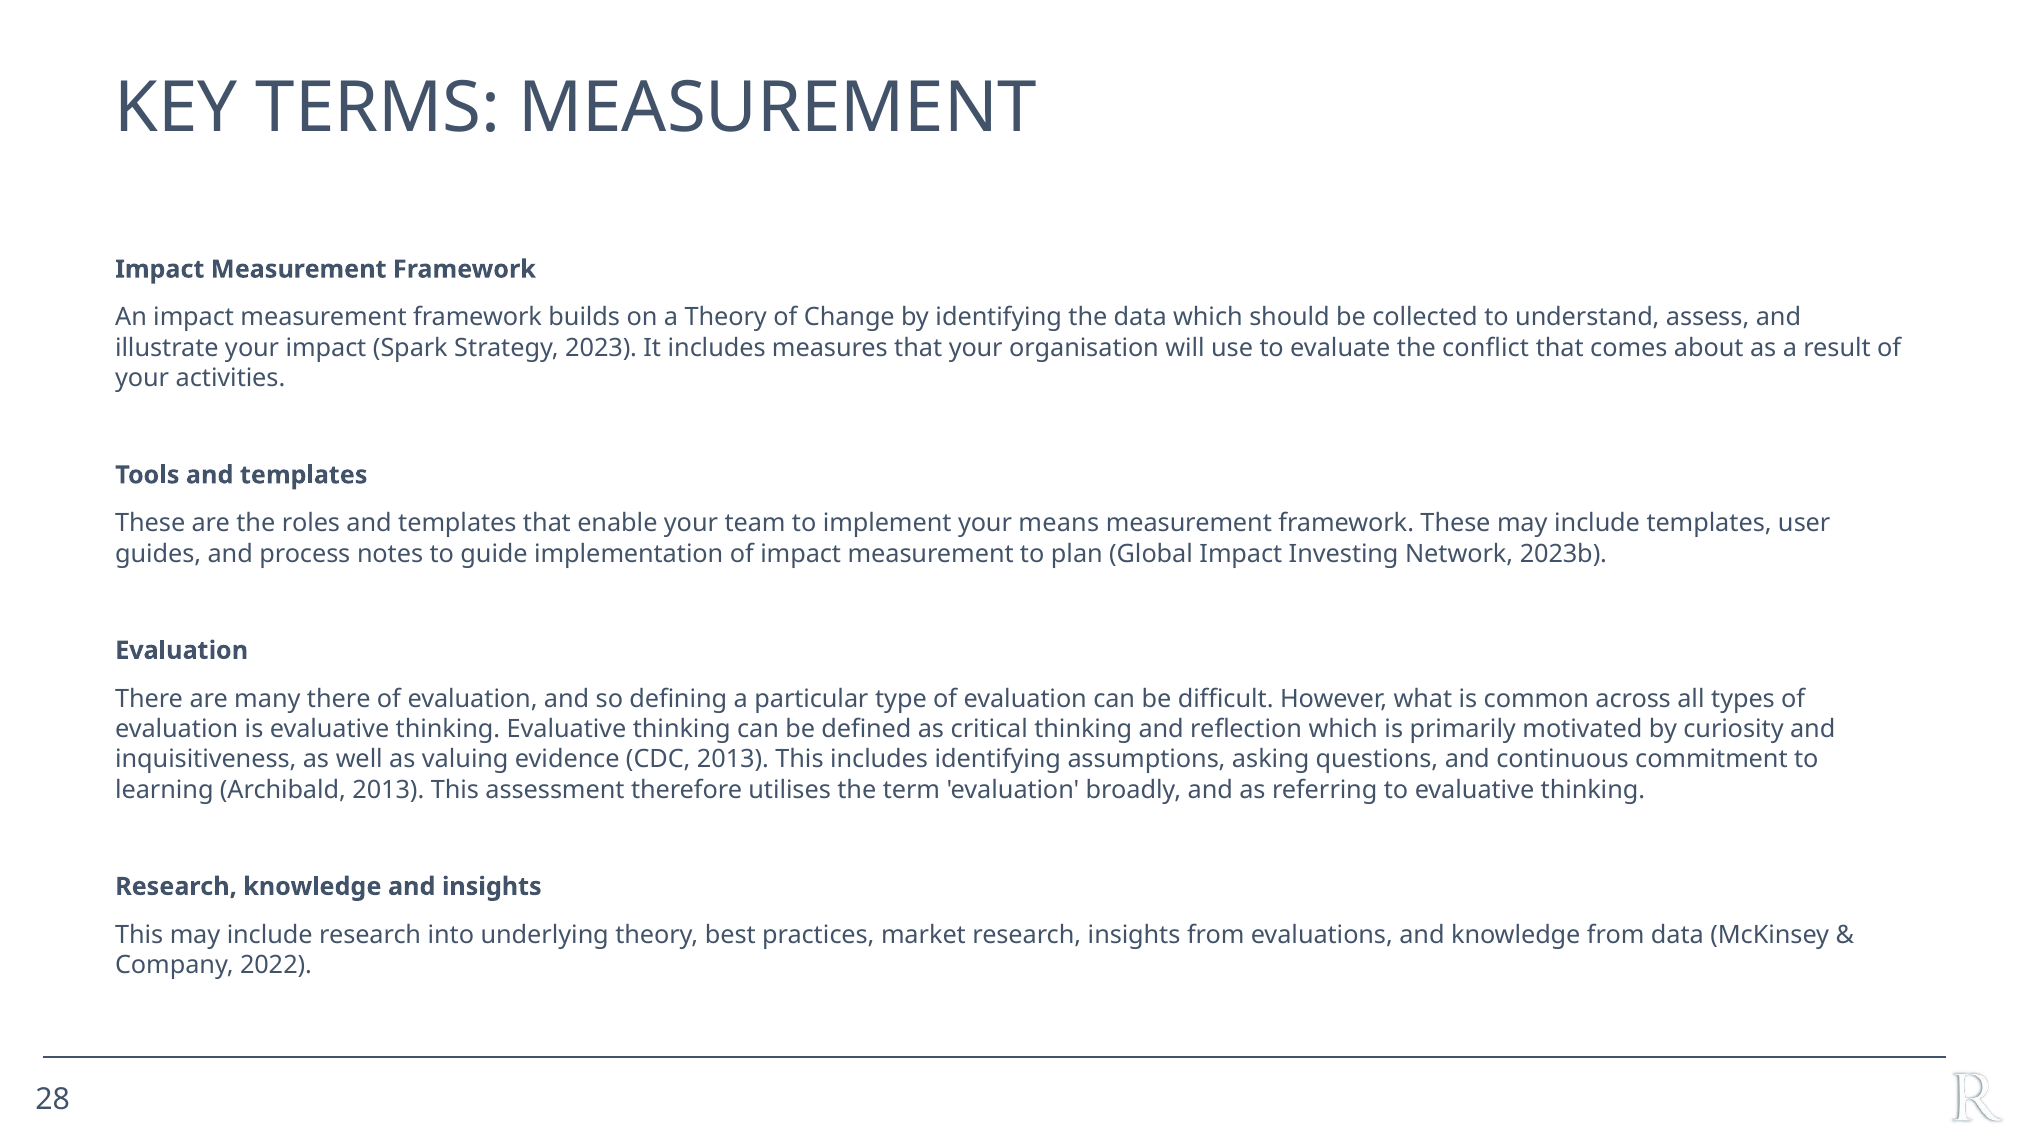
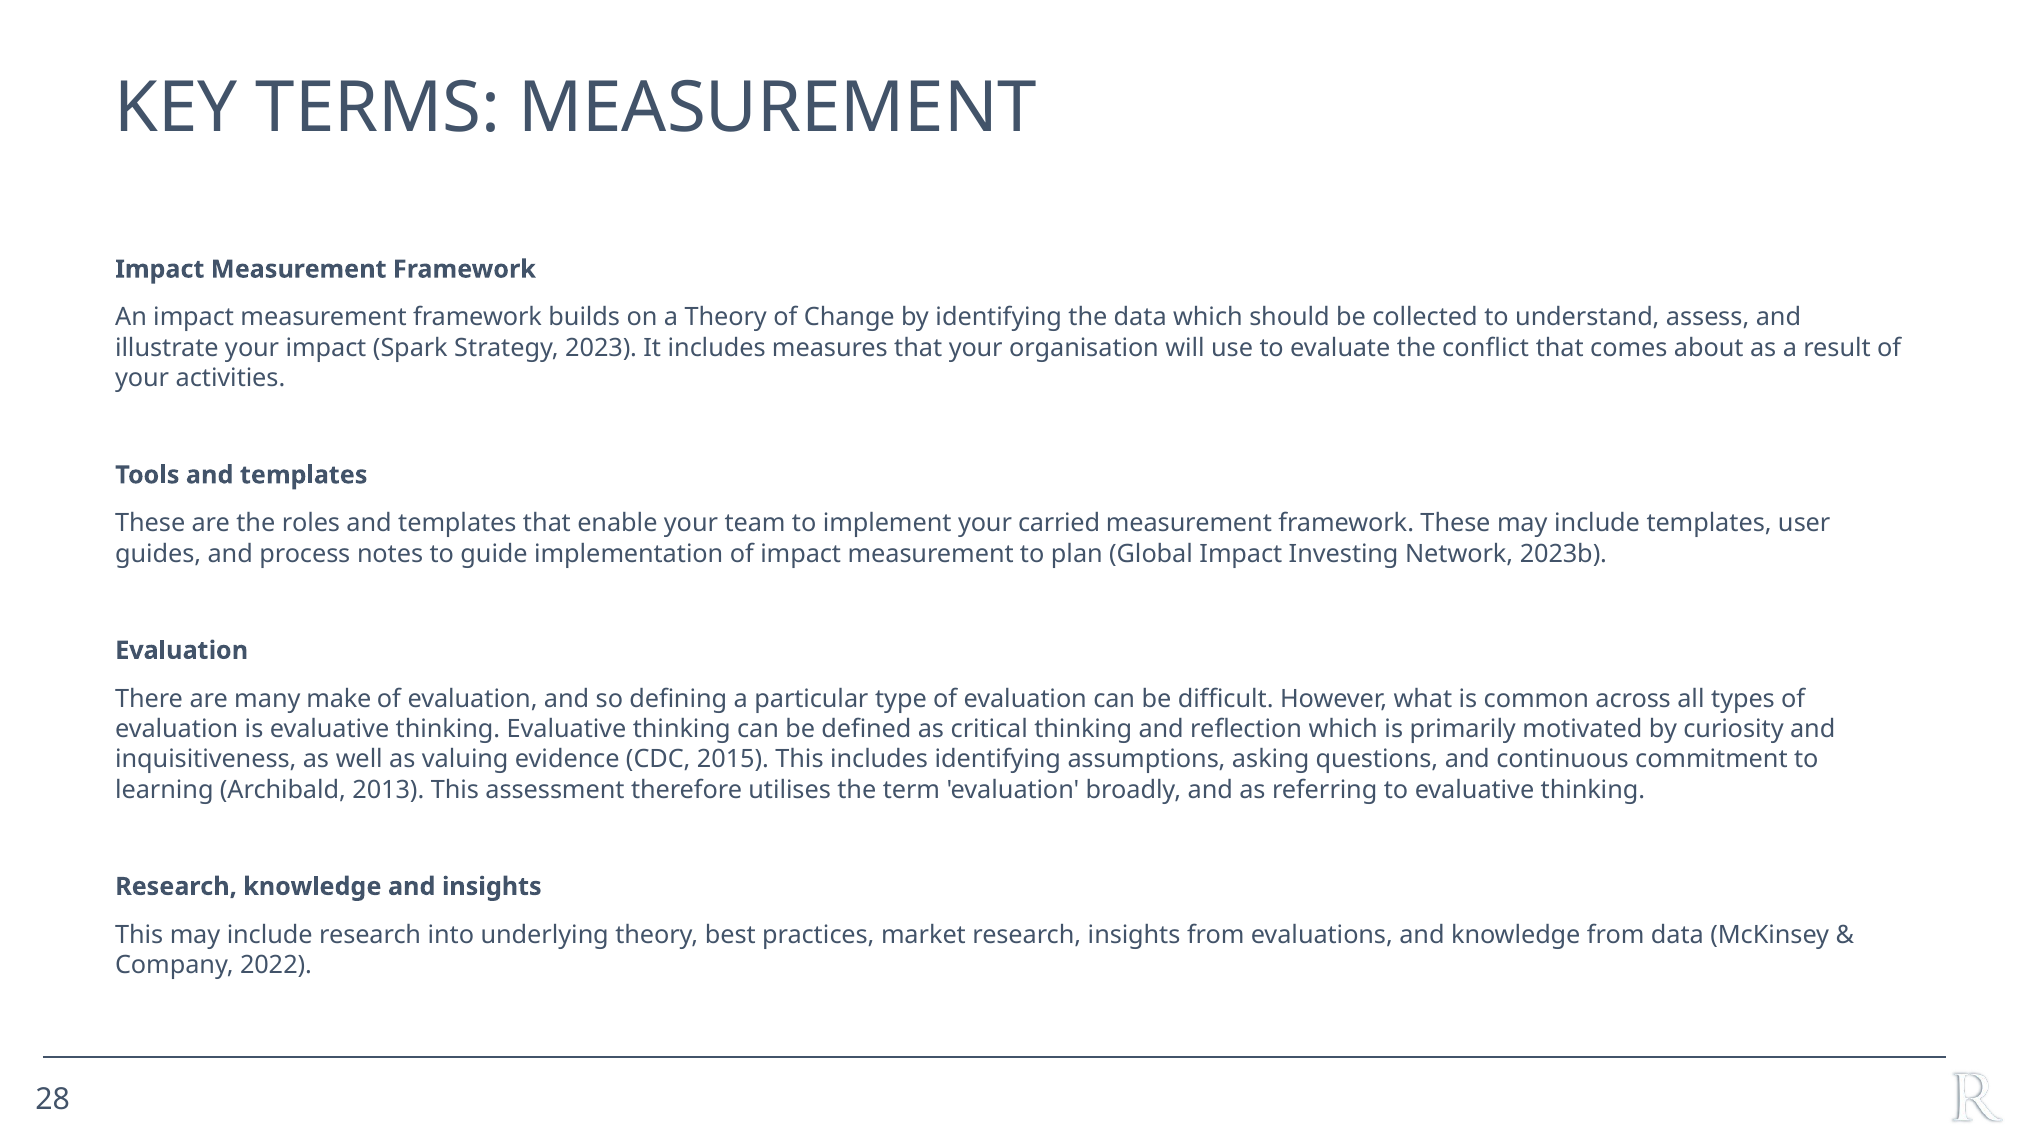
means: means -> carried (1059, 524)
many there: there -> make (339, 699)
CDC 2013: 2013 -> 2015 (733, 760)
